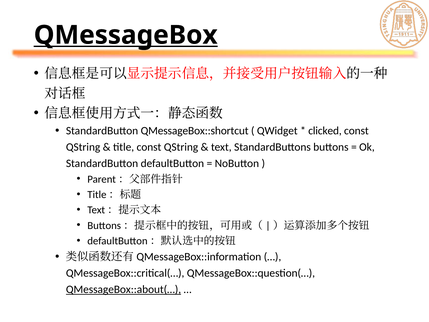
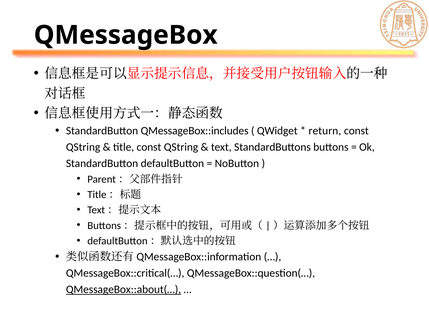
QMessageBox underline: present -> none (126, 35)
QMessageBox::shortcut: QMessageBox::shortcut -> QMessageBox::includes (195, 131)
clicked: clicked -> return (325, 131)
